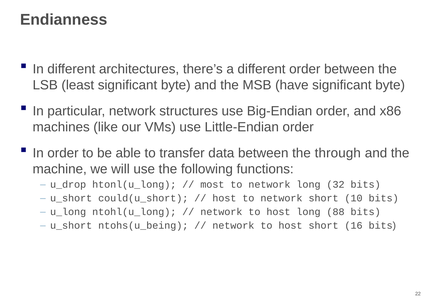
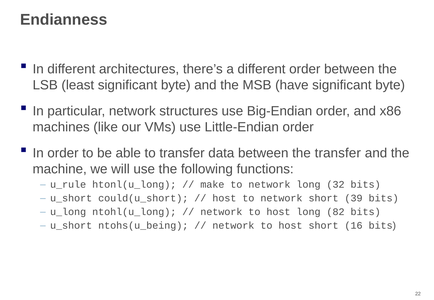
the through: through -> transfer (338, 153)
u_drop: u_drop -> u_rule (68, 185)
most: most -> make (212, 185)
10: 10 -> 39 (354, 198)
88: 88 -> 82 (336, 212)
